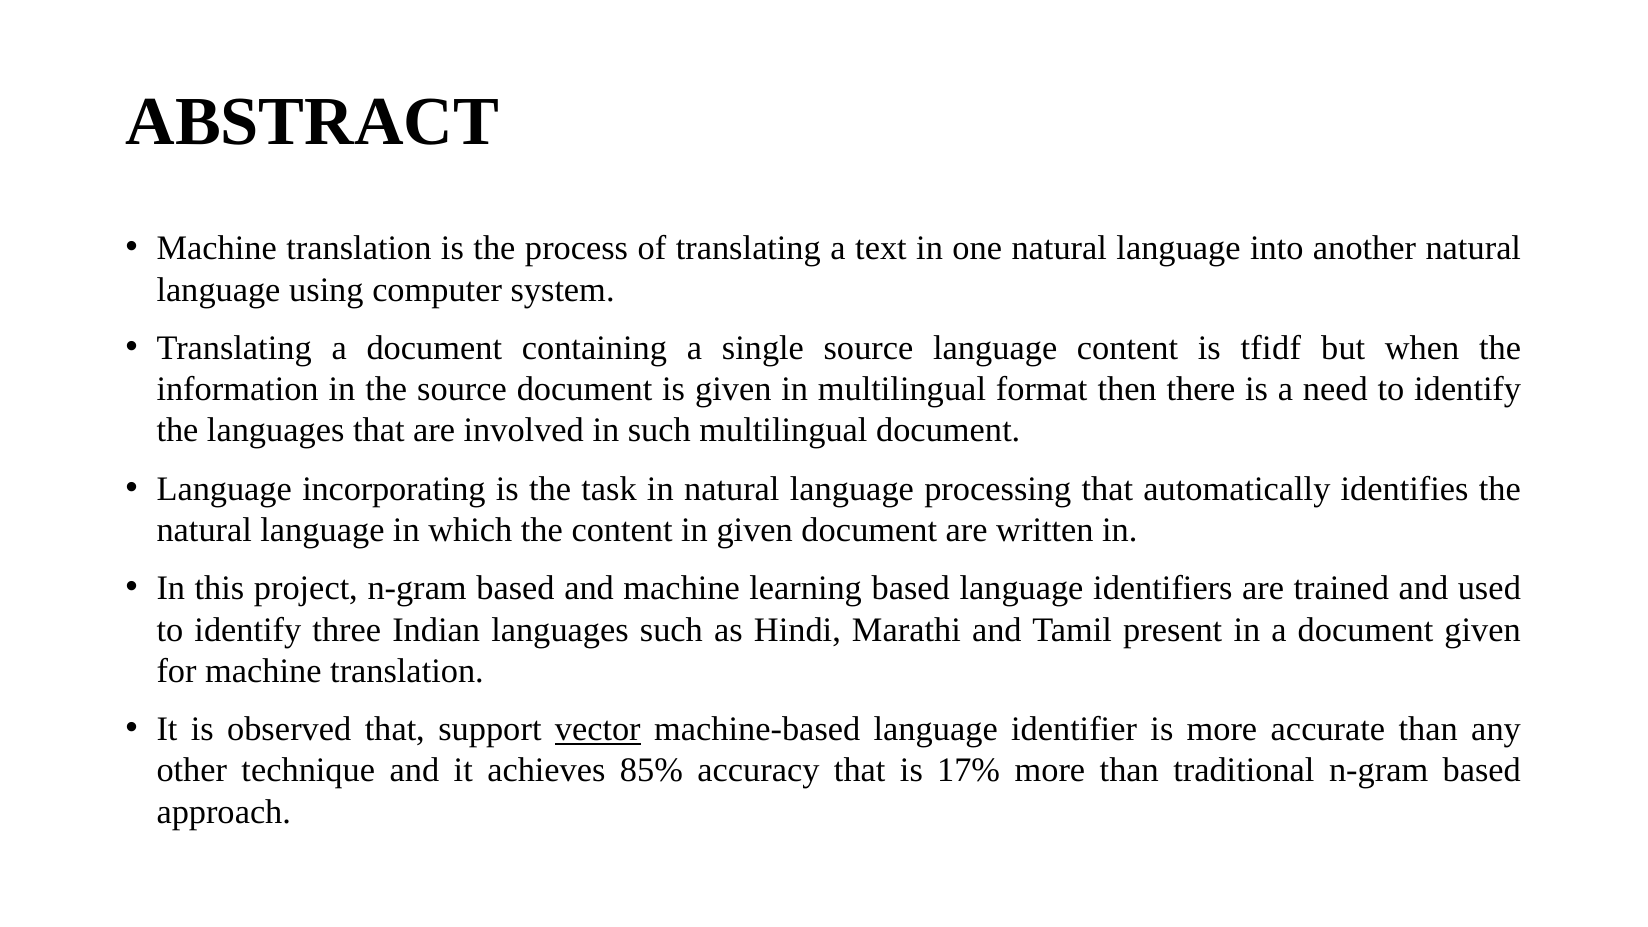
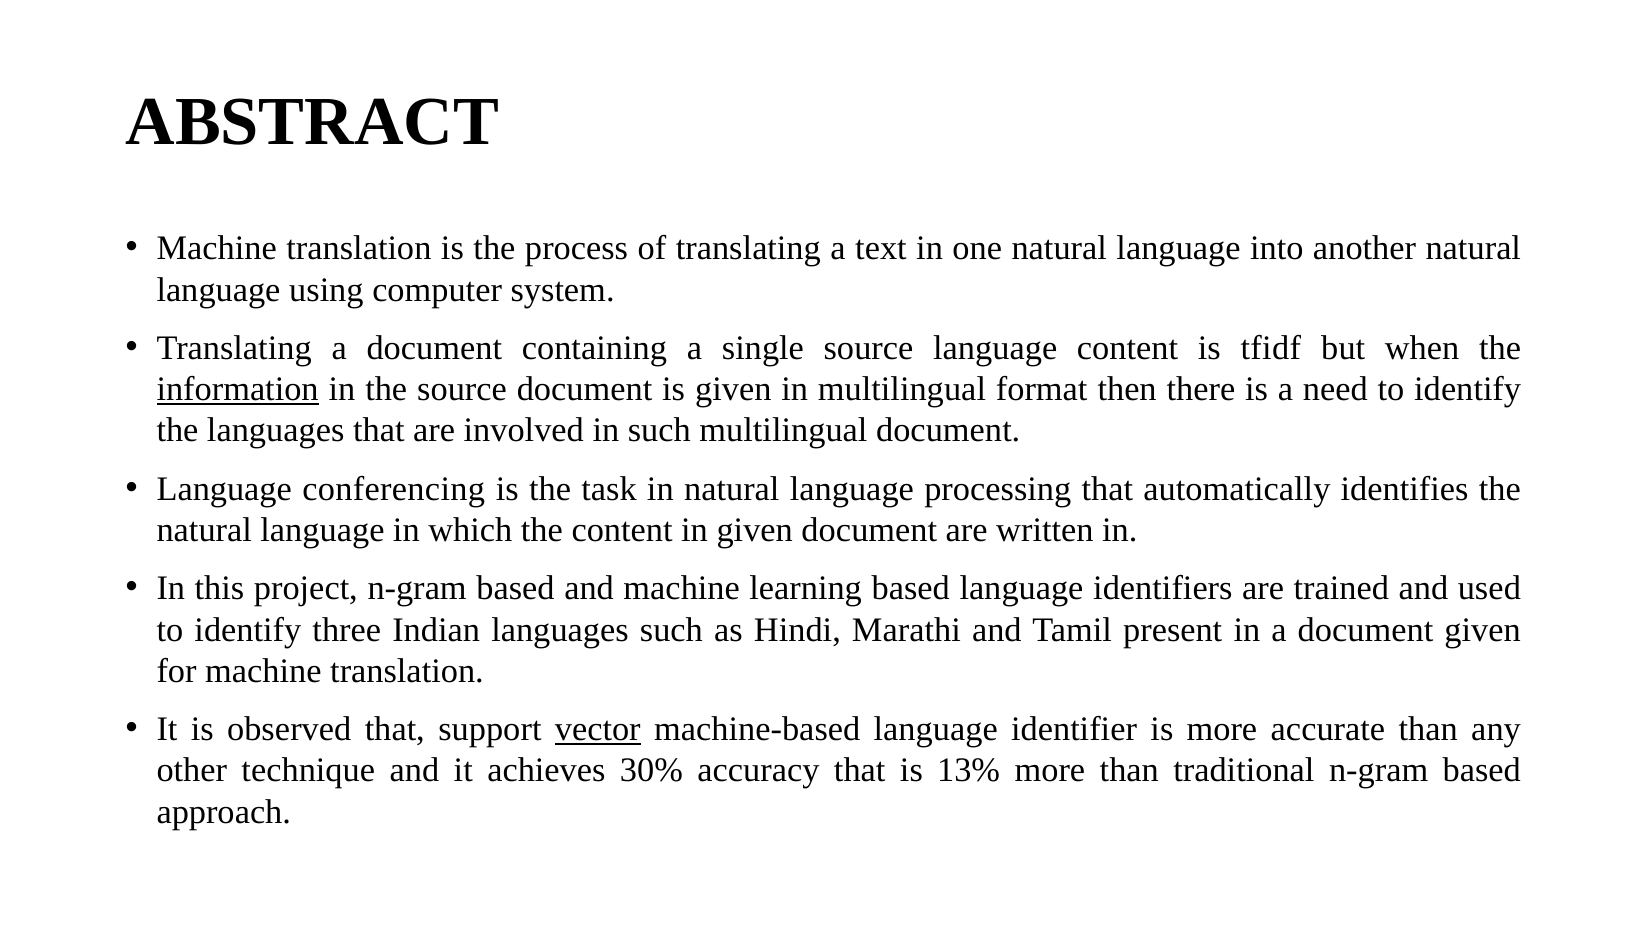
information underline: none -> present (238, 389)
incorporating: incorporating -> conferencing (394, 489)
85%: 85% -> 30% (651, 771)
17%: 17% -> 13% (969, 771)
